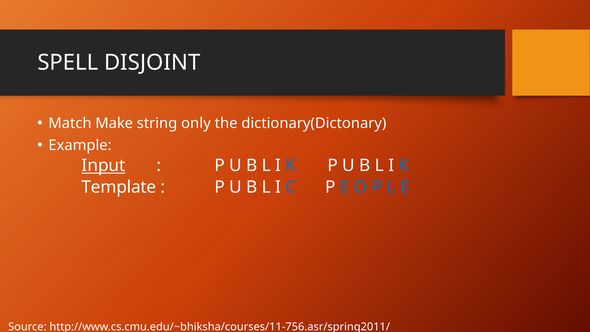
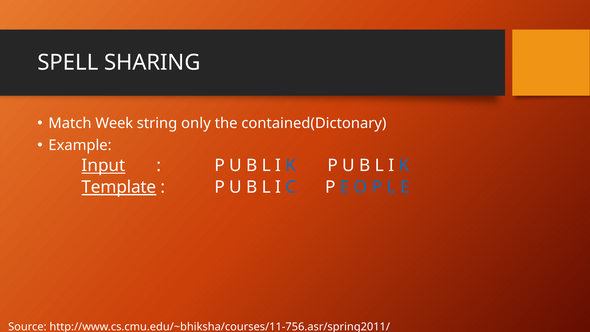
DISJOINT: DISJOINT -> SHARING (152, 62)
Make: Make -> Week (114, 123)
dictionary(Dictonary: dictionary(Dictonary -> contained(Dictonary (314, 123)
Template underline: none -> present (119, 187)
